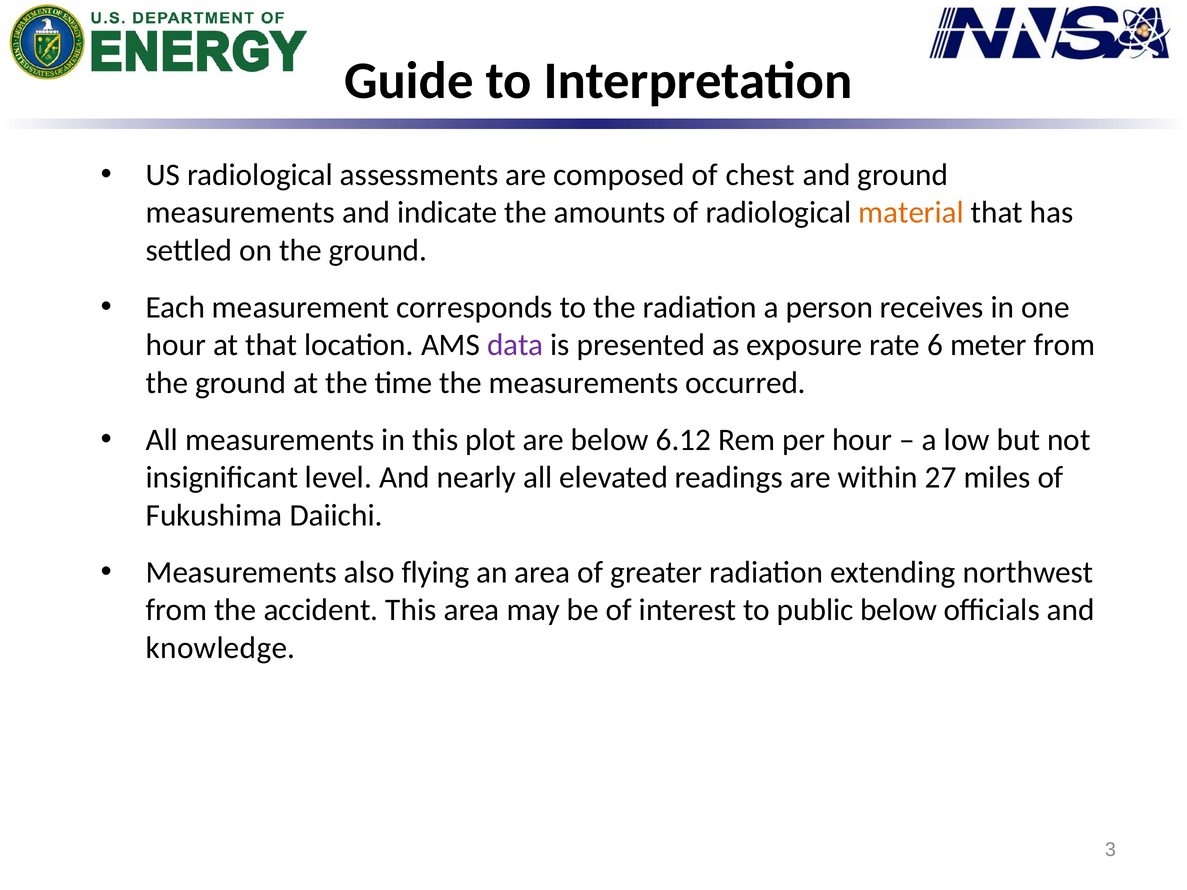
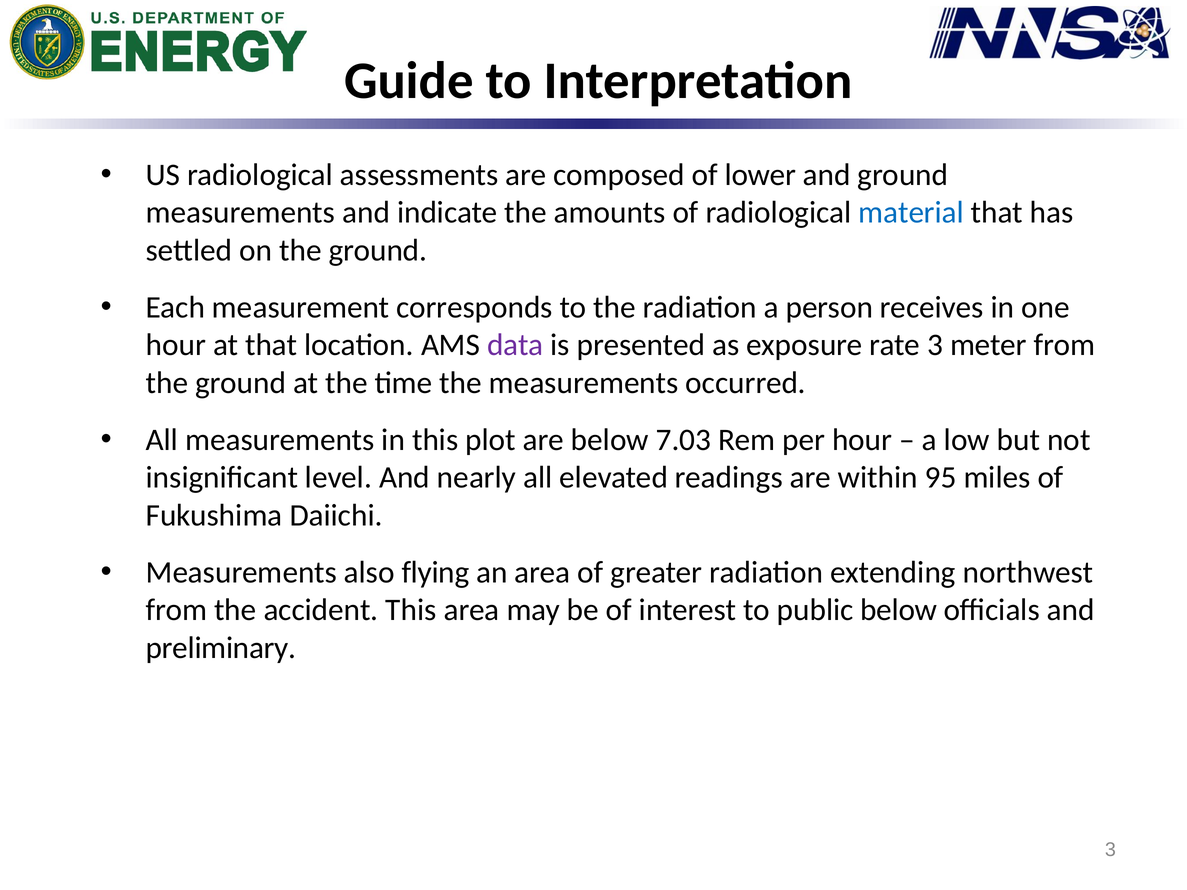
chest: chest -> lower (760, 175)
material colour: orange -> blue (911, 213)
rate 6: 6 -> 3 (935, 345)
6.12: 6.12 -> 7.03 (683, 440)
27: 27 -> 95 (941, 478)
knowledge: knowledge -> preliminary (221, 648)
